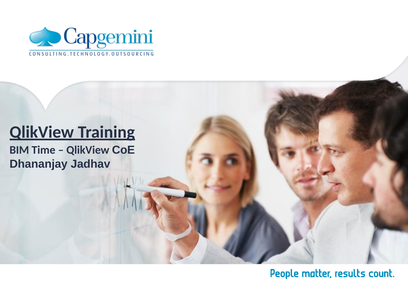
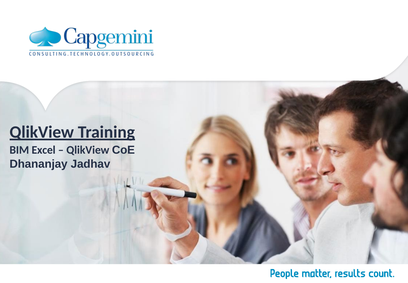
Time: Time -> Excel (44, 150)
